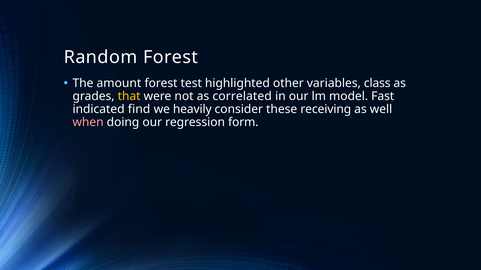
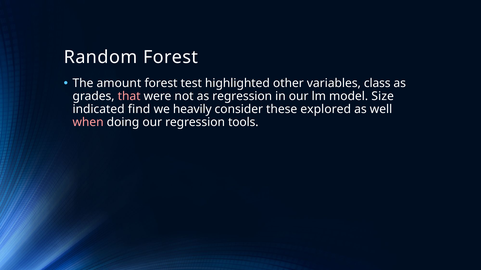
that colour: yellow -> pink (129, 96)
as correlated: correlated -> regression (242, 96)
Fast: Fast -> Size (383, 96)
receiving: receiving -> explored (326, 109)
form: form -> tools (243, 122)
